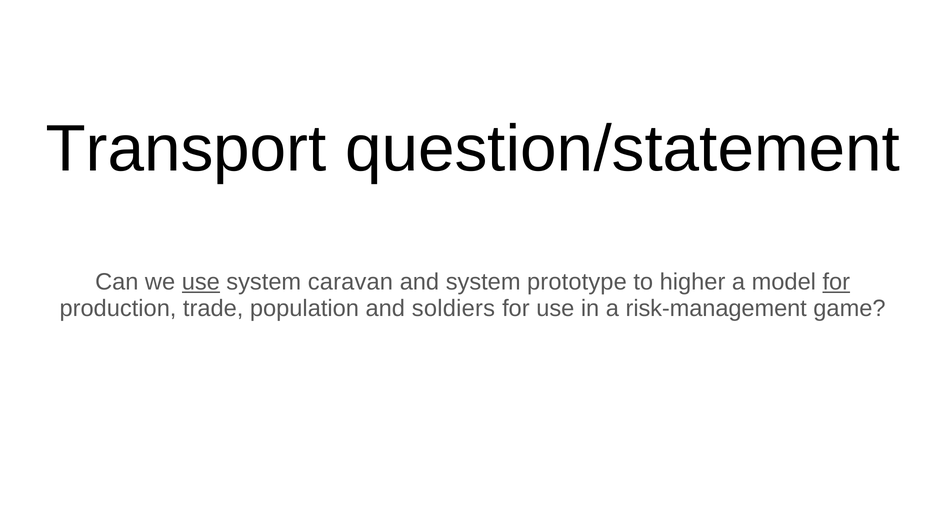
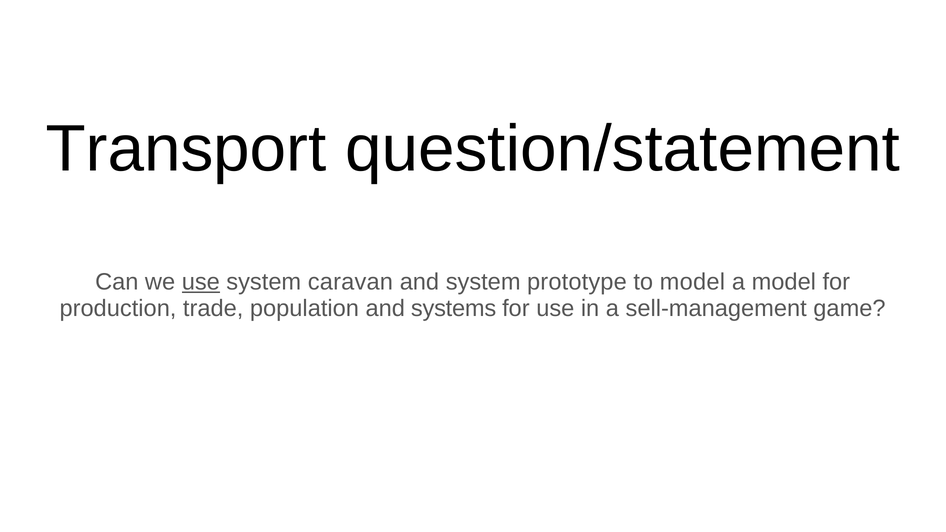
to higher: higher -> model (692, 282)
for underline: present -> none (836, 282)
soldiers: soldiers -> systems (454, 309)
risk-management: risk-management -> sell-management (716, 309)
